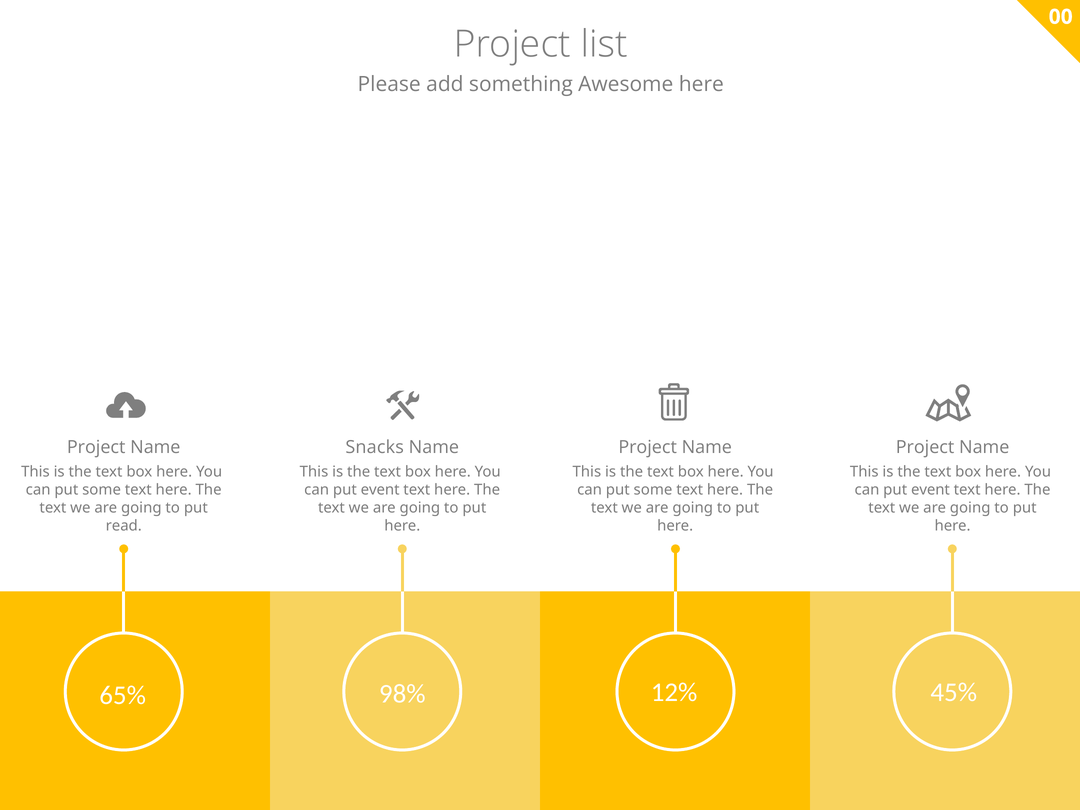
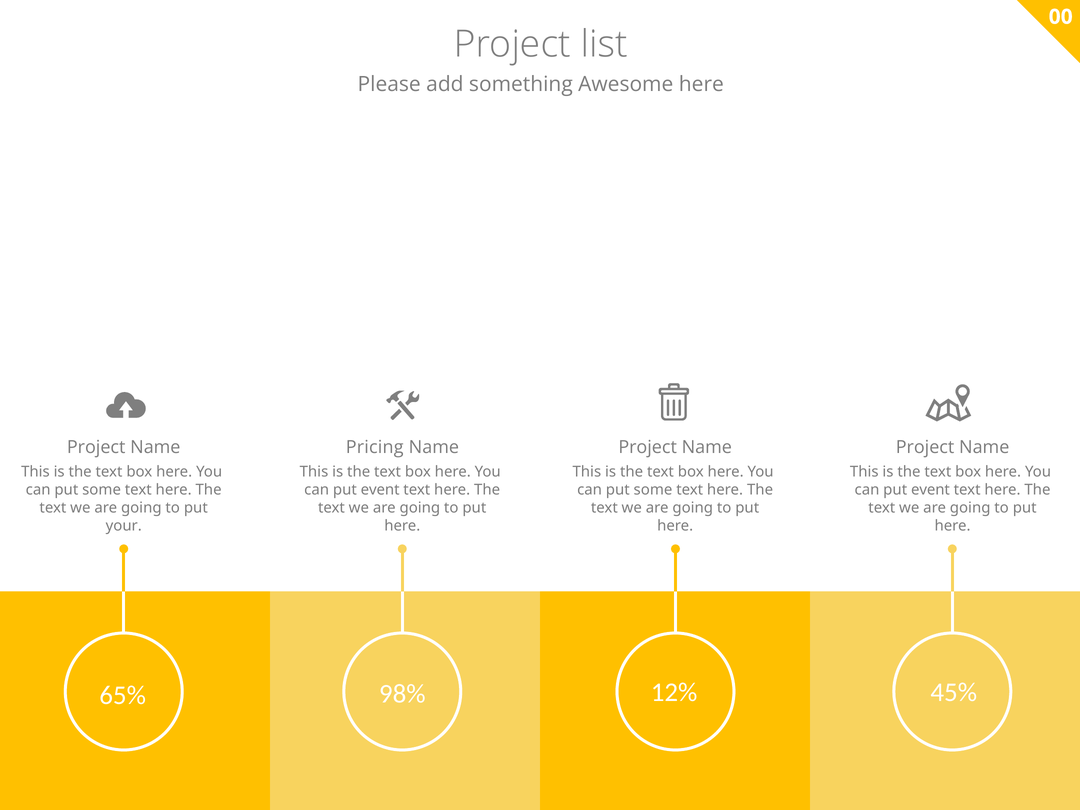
Snacks: Snacks -> Pricing (375, 447)
read: read -> your (124, 526)
